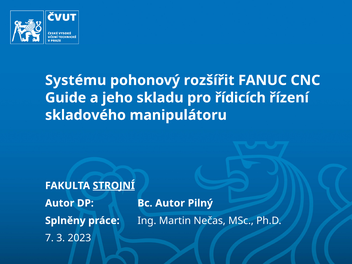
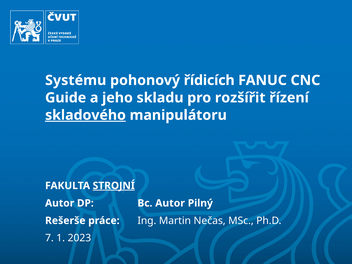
rozšířit: rozšířit -> řídicích (209, 80)
řídicích: řídicích -> rozšířit (240, 98)
skladového underline: none -> present (85, 115)
Splněny: Splněny -> Rešerše (65, 221)
3: 3 -> 1 (61, 238)
